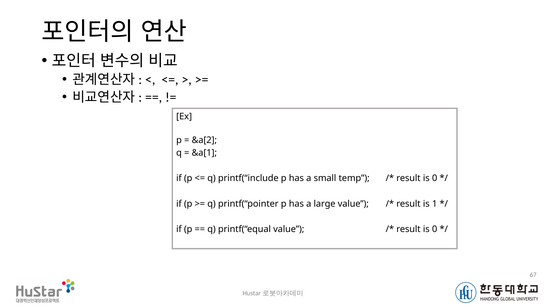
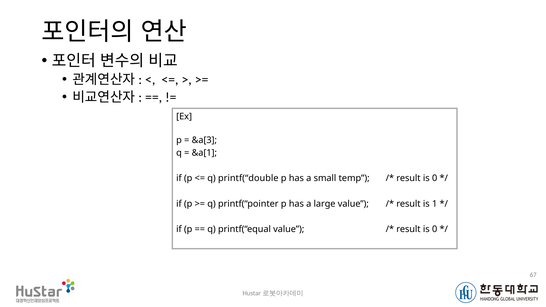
&a[2: &a[2 -> &a[3 (204, 140)
printf(“include: printf(“include -> printf(“double (248, 178)
